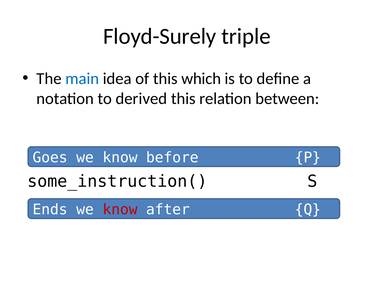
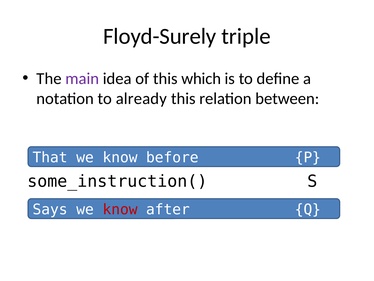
main colour: blue -> purple (82, 78)
derived: derived -> already (141, 98)
Goes: Goes -> That (50, 157)
Ends: Ends -> Says (50, 209)
